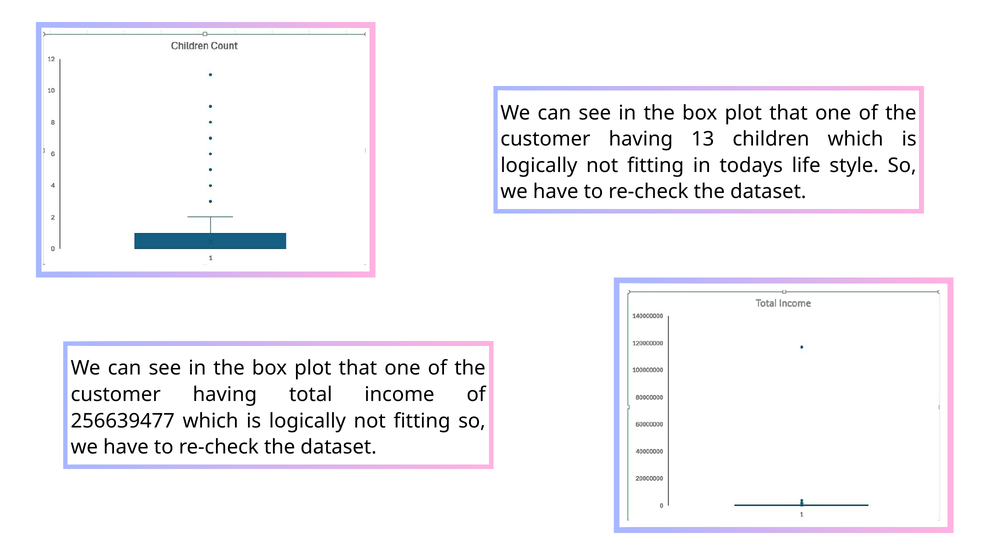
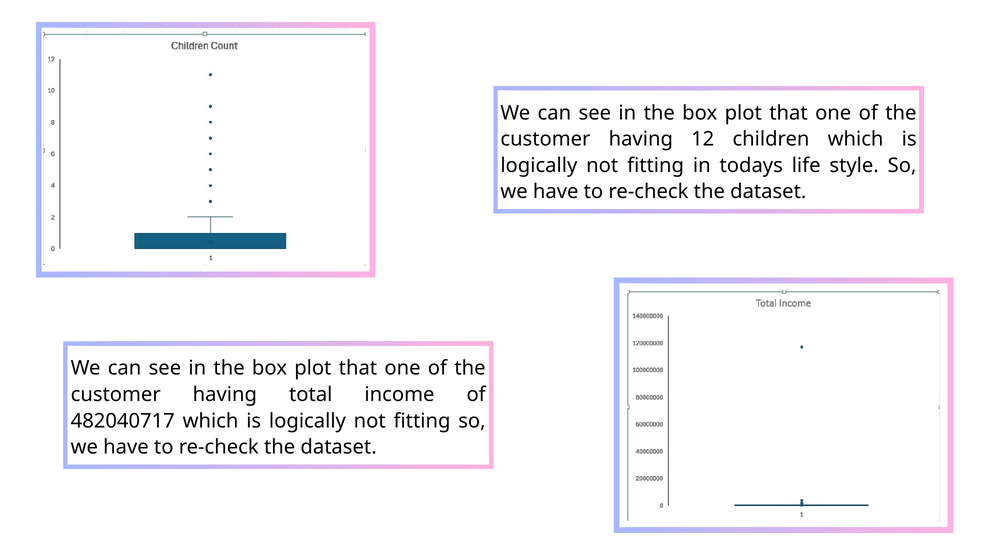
13: 13 -> 12 (703, 139)
256639477: 256639477 -> 482040717 (123, 421)
